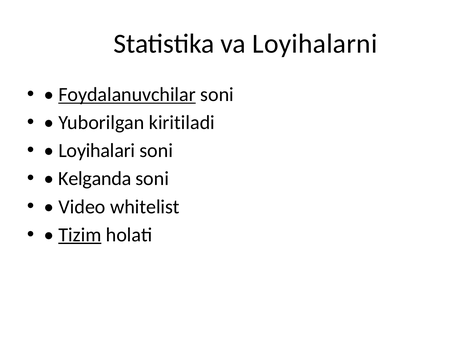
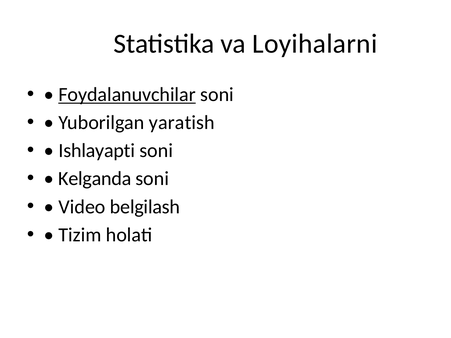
kiritiladi: kiritiladi -> yaratish (182, 123)
Loyihalari: Loyihalari -> Ishlayapti (97, 151)
whitelist: whitelist -> belgilash (145, 207)
Tizim underline: present -> none (80, 235)
